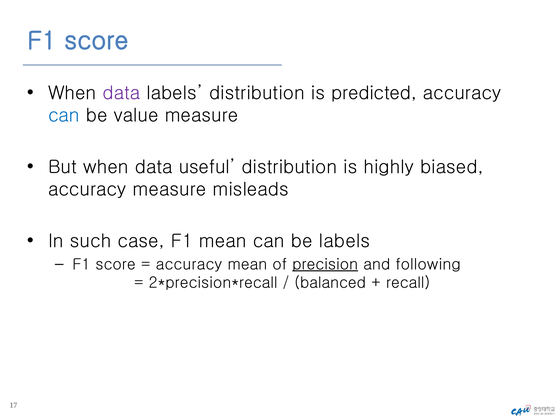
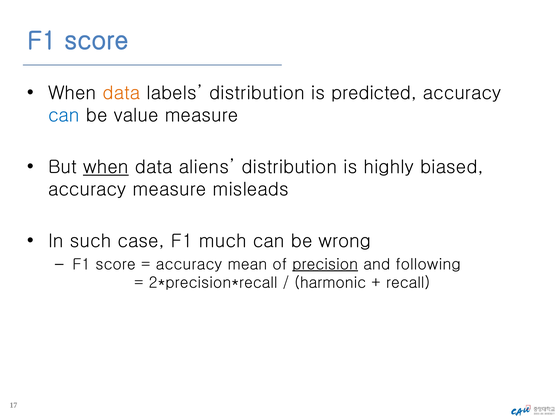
data colour: purple -> orange (121, 93)
when underline: none -> present (106, 167)
useful: useful -> aliens (207, 167)
F1 mean: mean -> much (223, 241)
be labels: labels -> wrong (345, 241)
balanced: balanced -> harmonic (330, 283)
